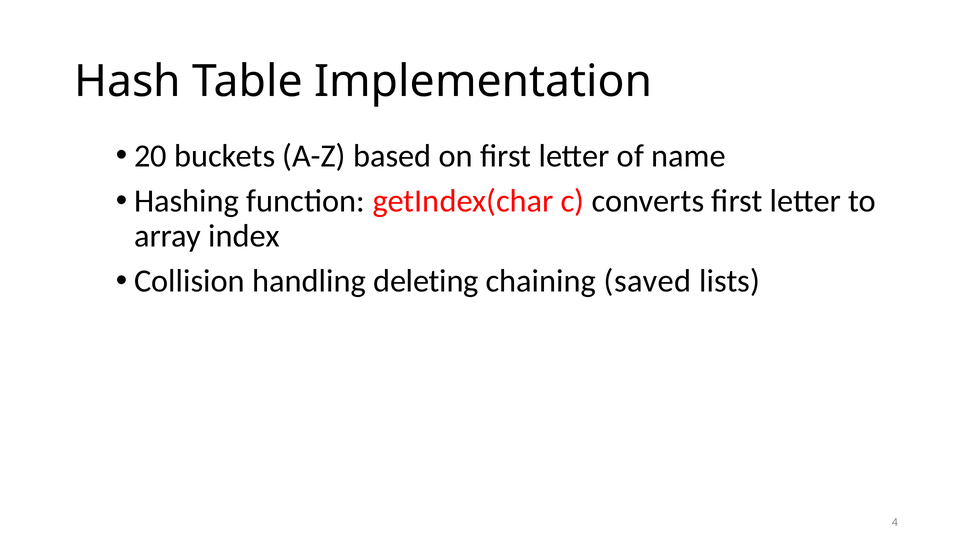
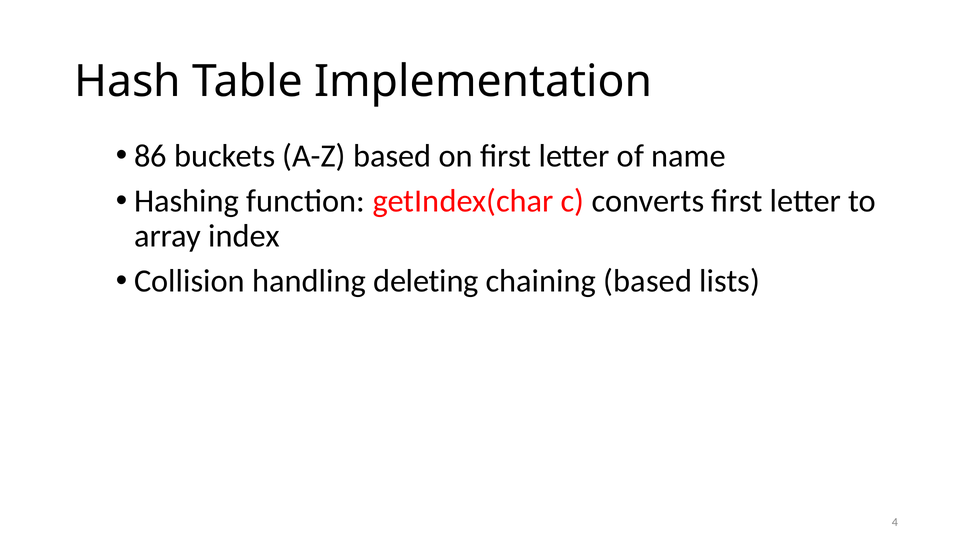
20: 20 -> 86 (150, 156)
chaining saved: saved -> based (648, 281)
